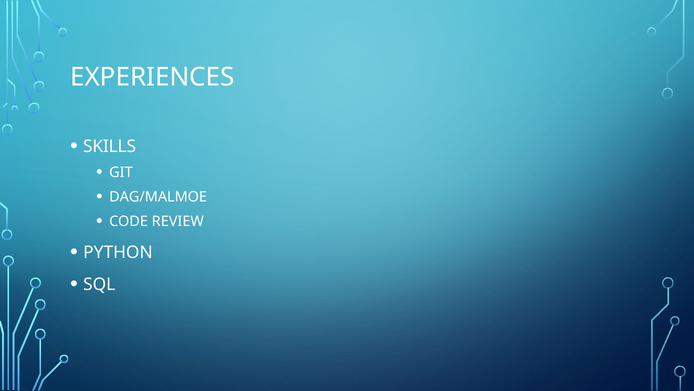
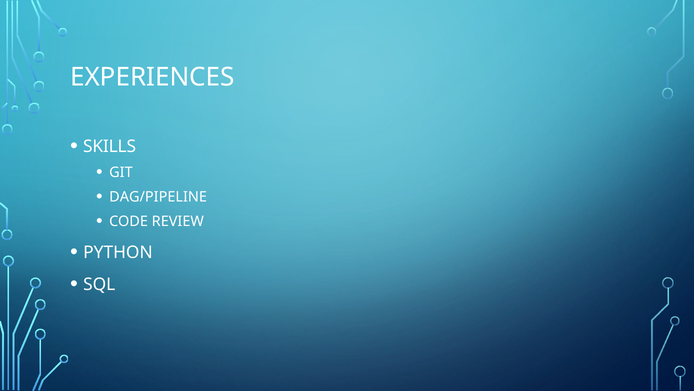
DAG/MALMOE: DAG/MALMOE -> DAG/PIPELINE (158, 197)
